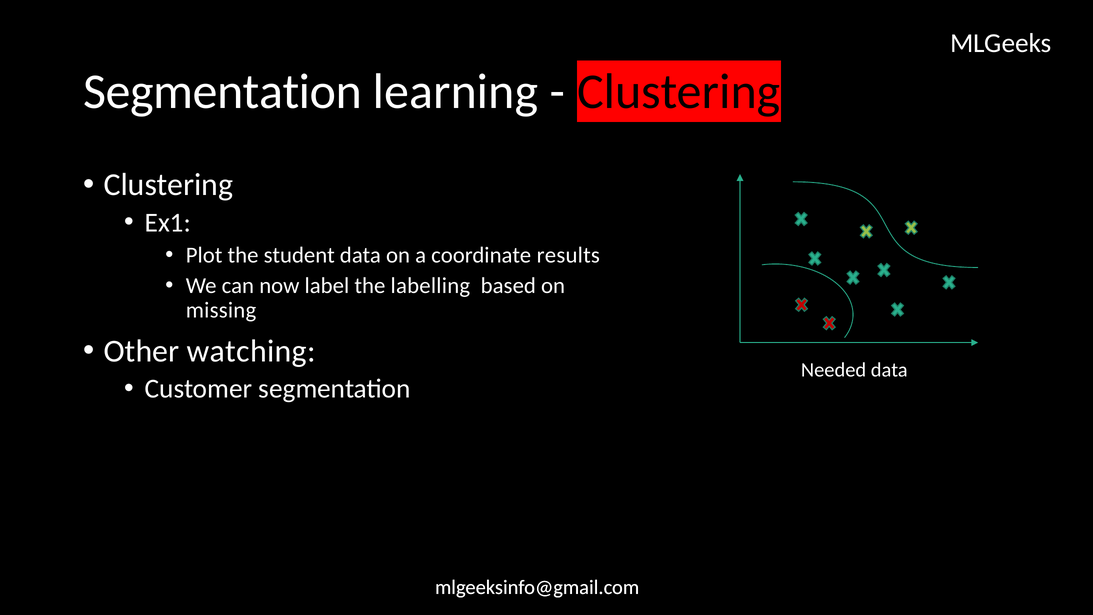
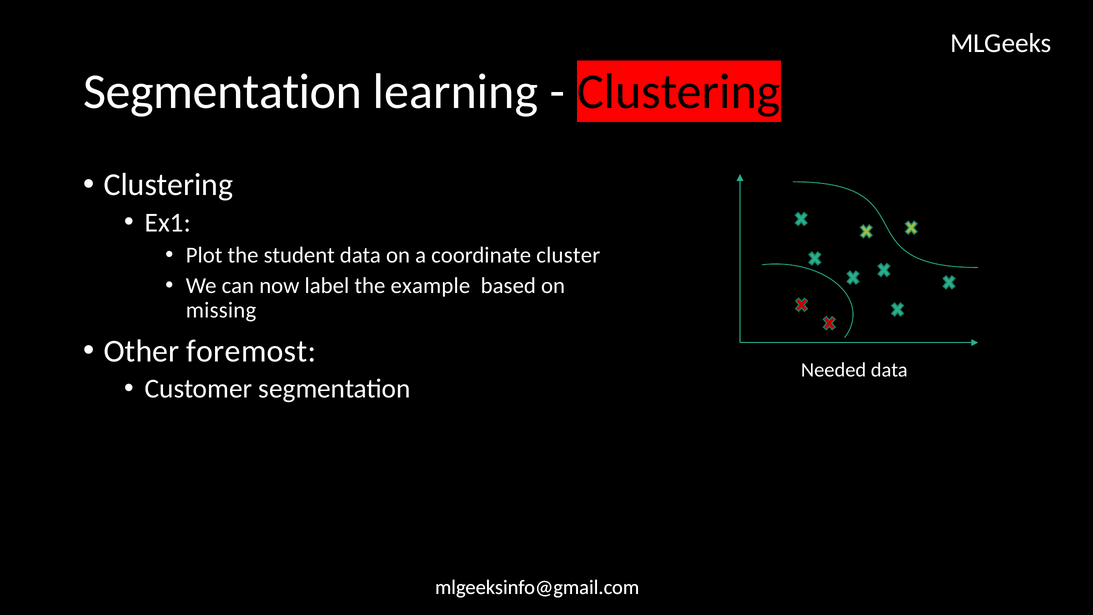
results: results -> cluster (568, 255)
labelling: labelling -> example (430, 285)
watching: watching -> foremost (251, 351)
